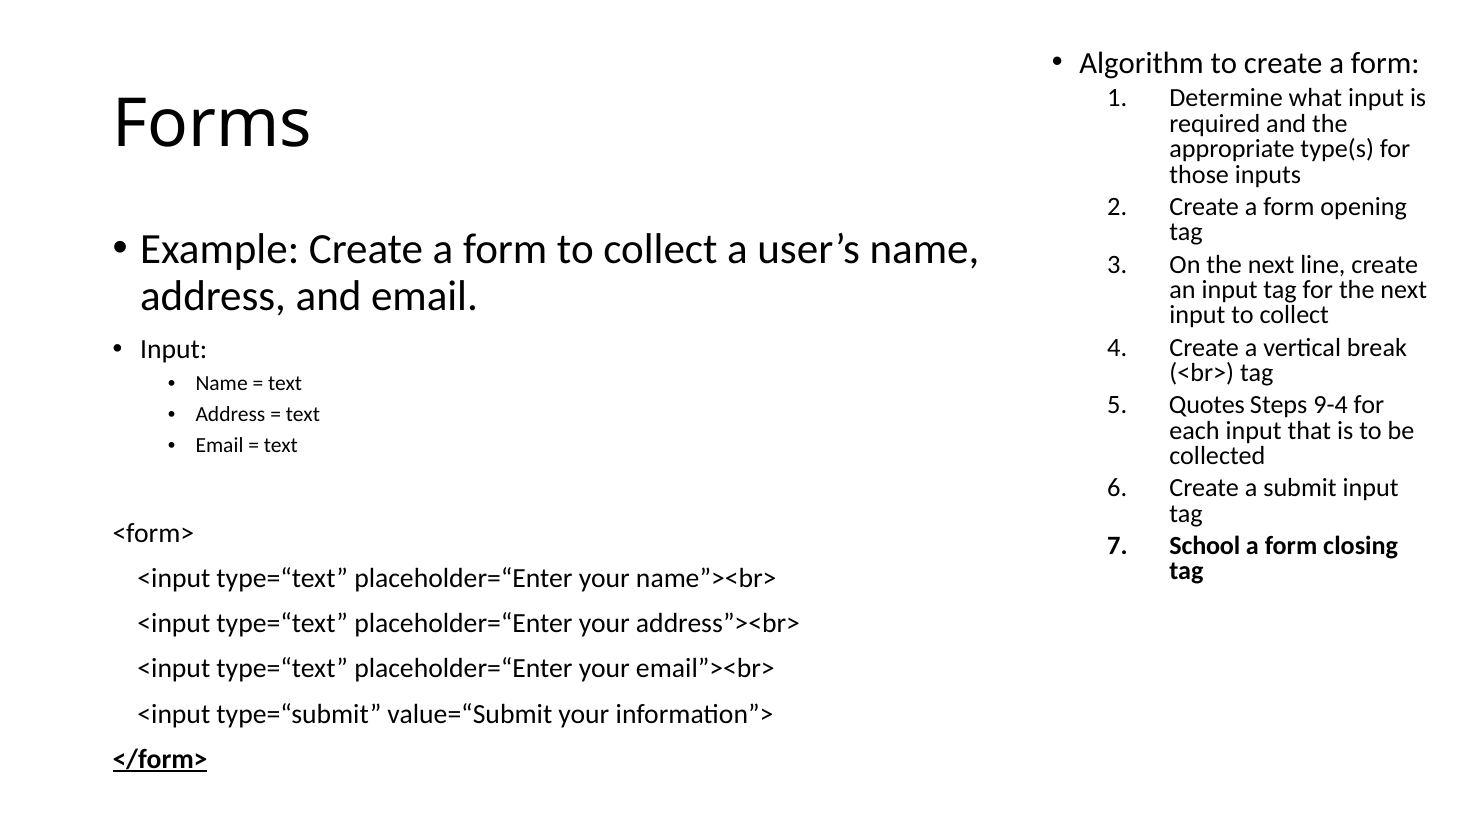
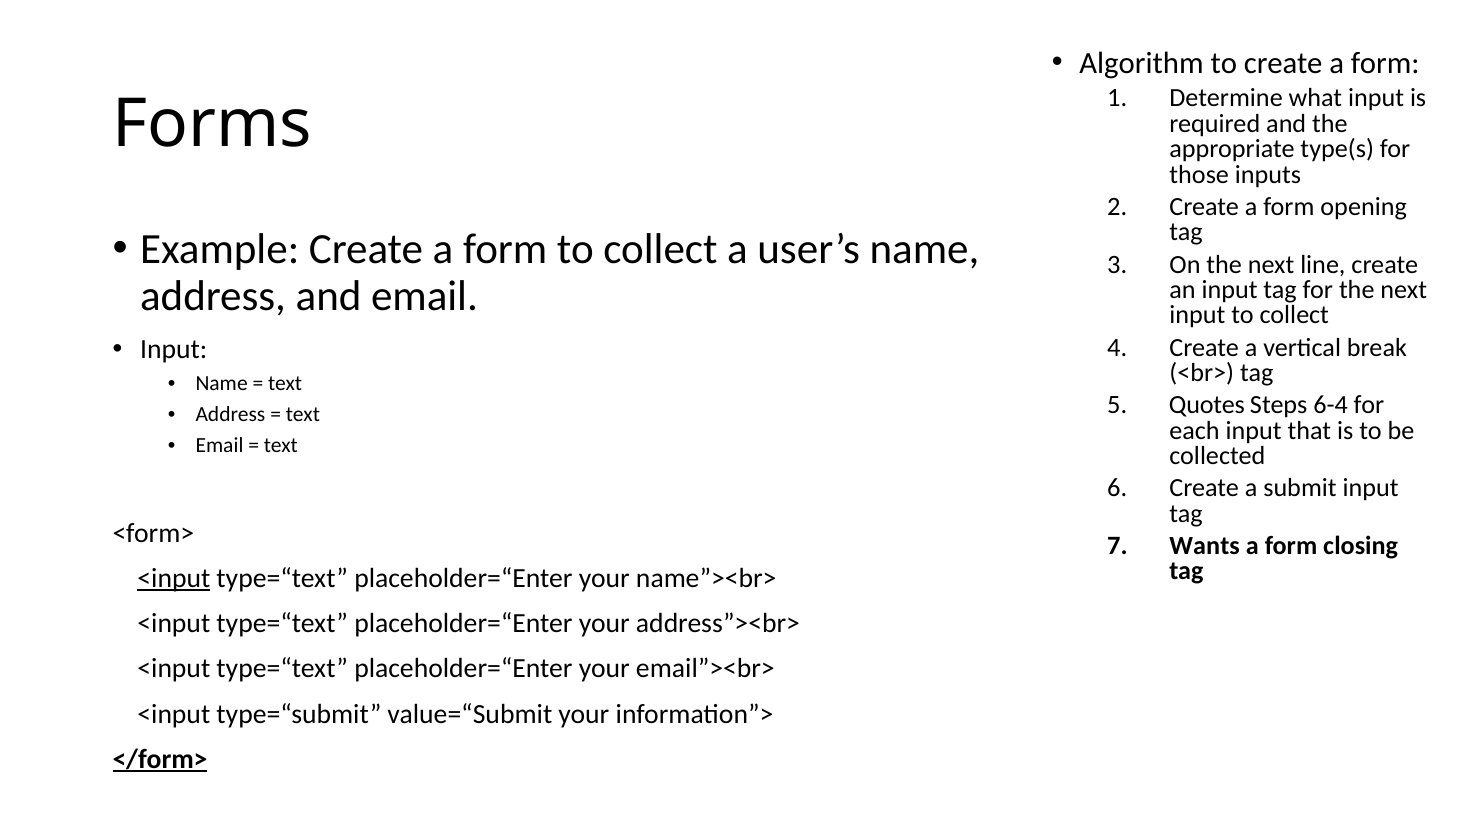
9-4: 9-4 -> 6-4 (1331, 405)
School: School -> Wants (1205, 546)
<input underline: none -> present (174, 578)
